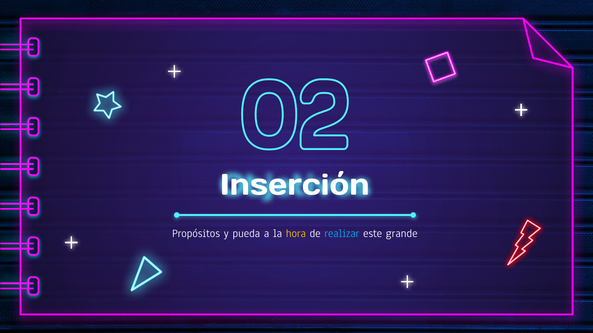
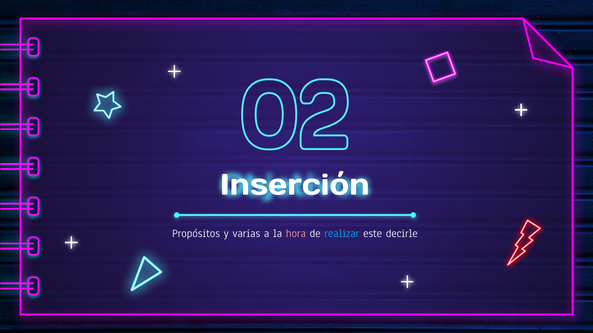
pueda: pueda -> varias (246, 234)
hora colour: yellow -> pink (296, 234)
grande: grande -> decirle (402, 234)
